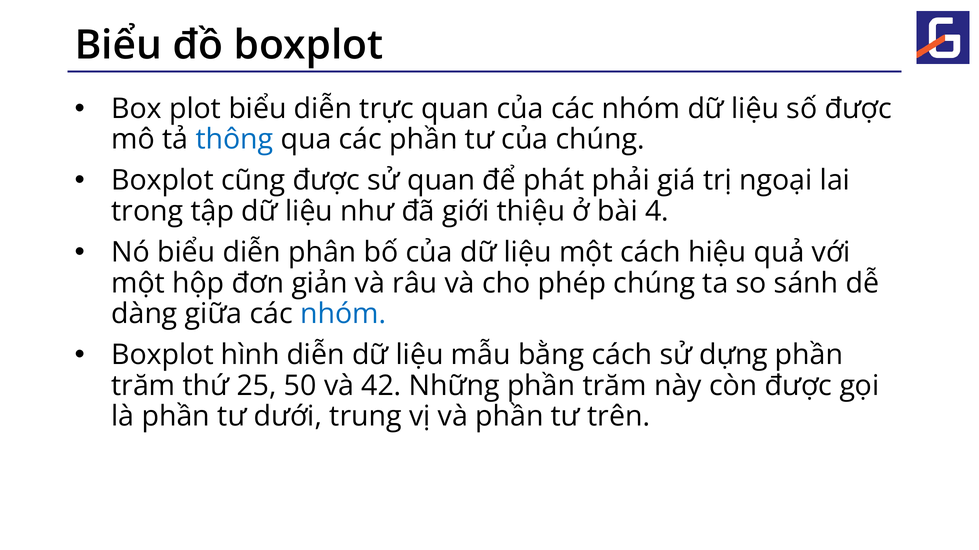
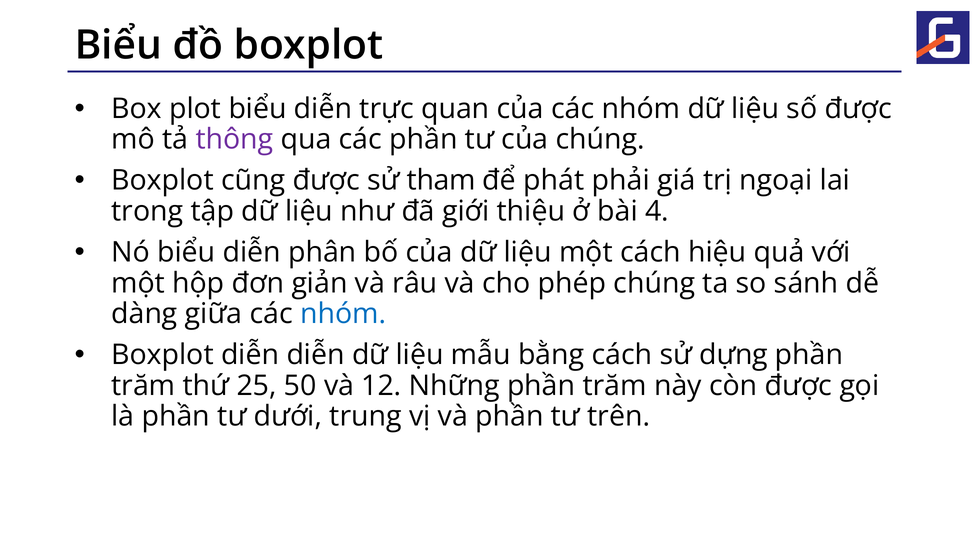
thông colour: blue -> purple (234, 140)
sử quan: quan -> tham (441, 181)
Boxplot hình: hình -> diễn (250, 355)
42: 42 -> 12 (381, 386)
